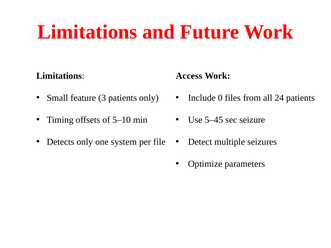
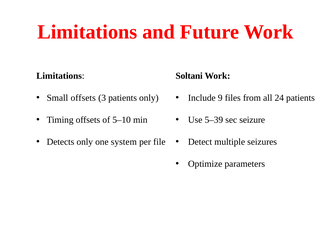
Access: Access -> Soltani (189, 76)
Small feature: feature -> offsets (83, 98)
0: 0 -> 9 (220, 98)
5–45: 5–45 -> 5–39 (214, 120)
